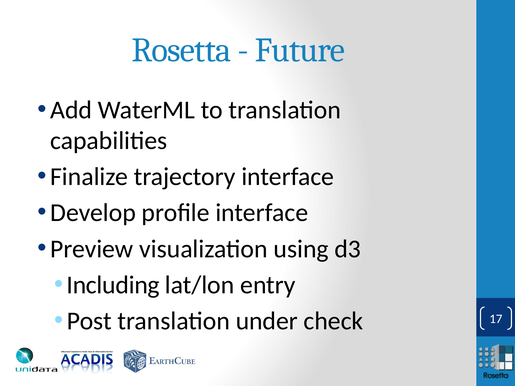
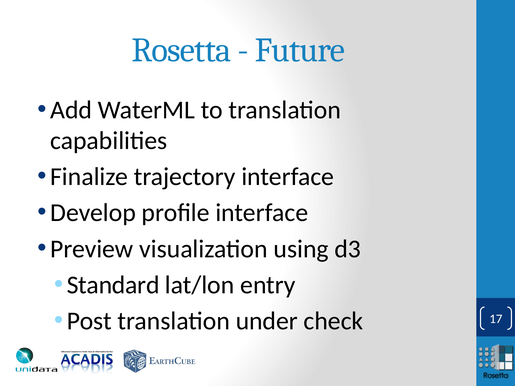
Including: Including -> Standard (113, 285)
